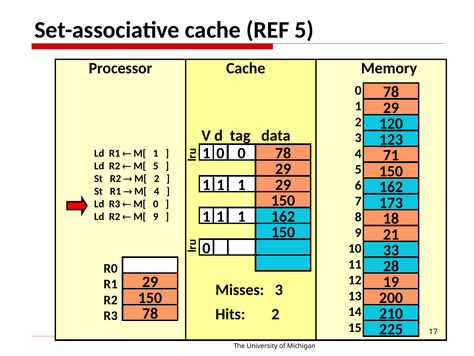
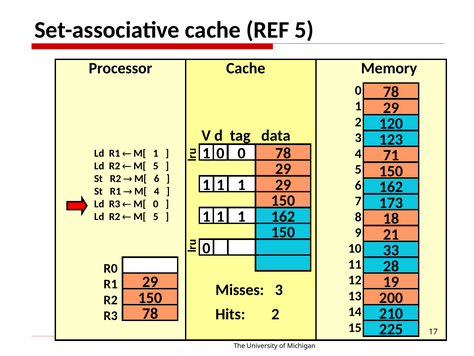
M[ 2: 2 -> 6 (157, 178)
9: 9 -> 5 (156, 216)
